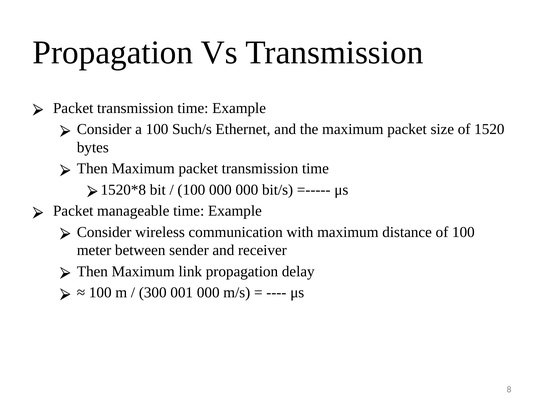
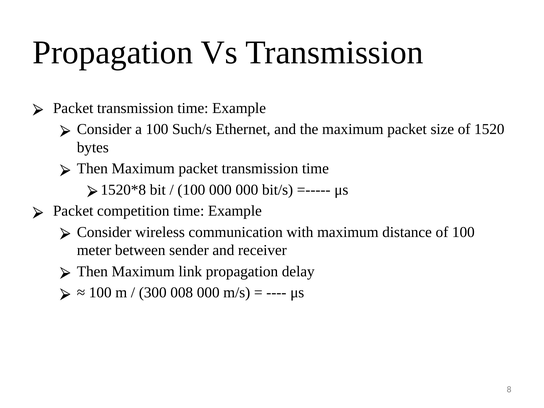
manageable: manageable -> competition (133, 211)
001: 001 -> 008 (182, 293)
